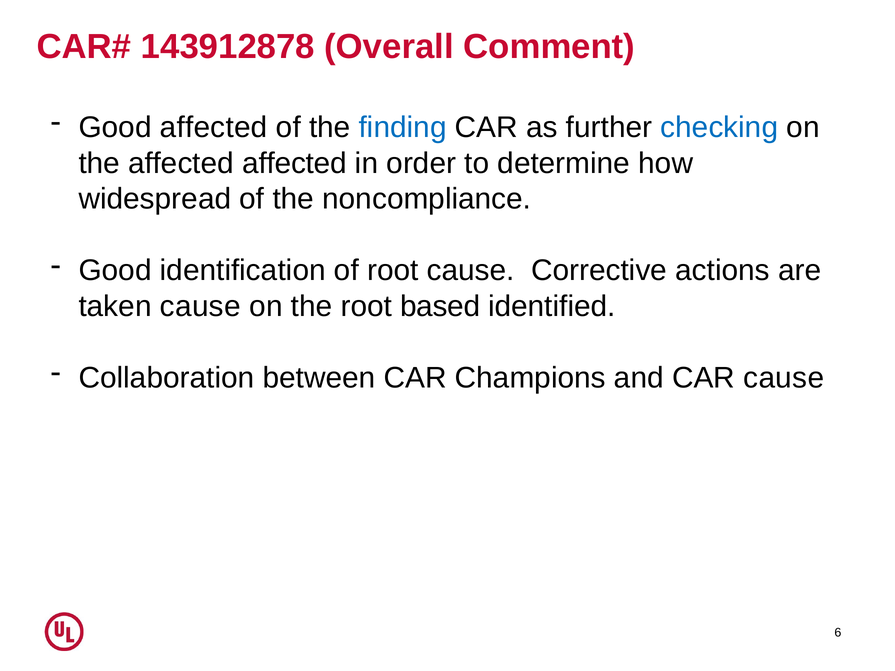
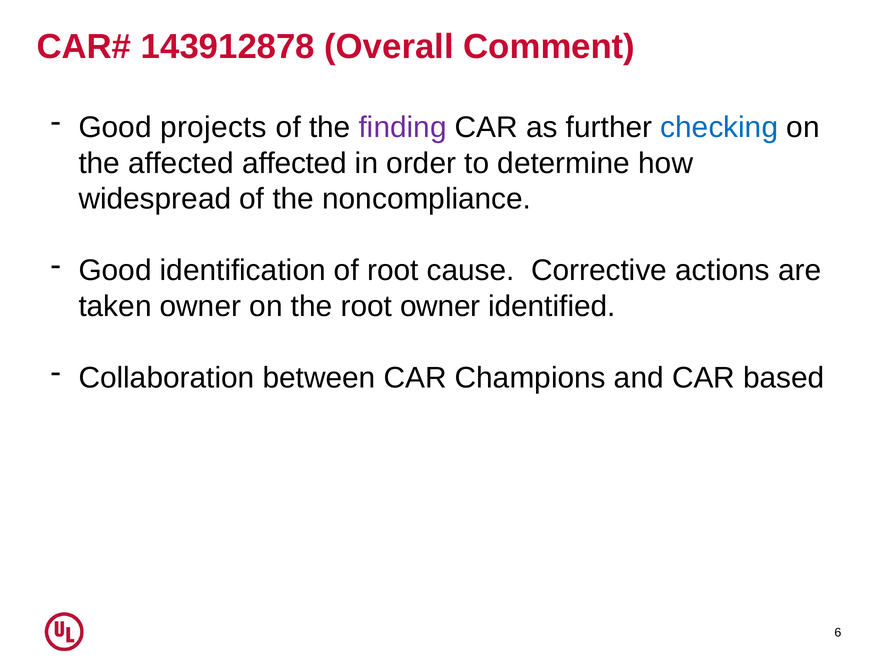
Good affected: affected -> projects (214, 127)
finding colour: blue -> purple (403, 127)
taken cause: cause -> owner (200, 306)
root based: based -> owner (440, 306)
CAR cause: cause -> based (784, 378)
